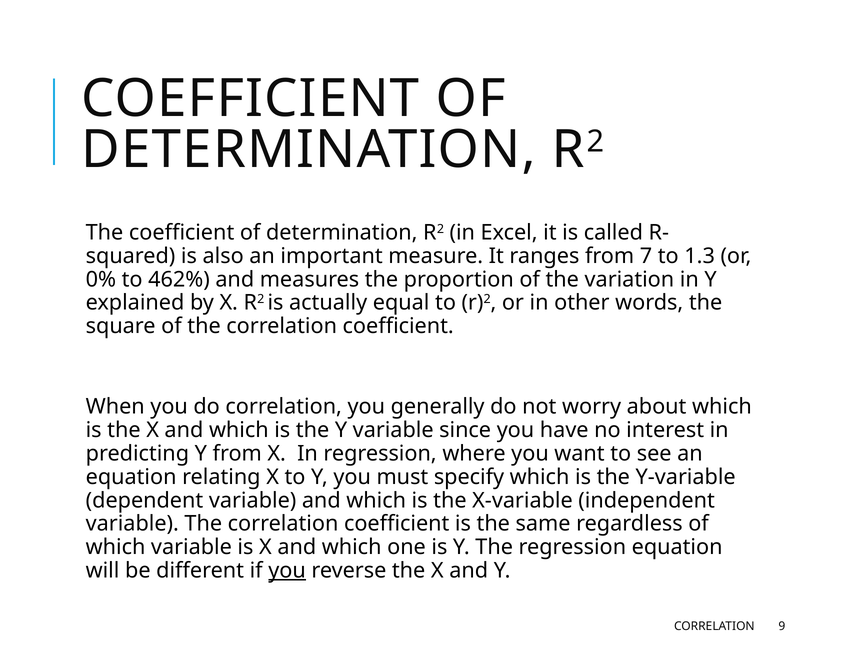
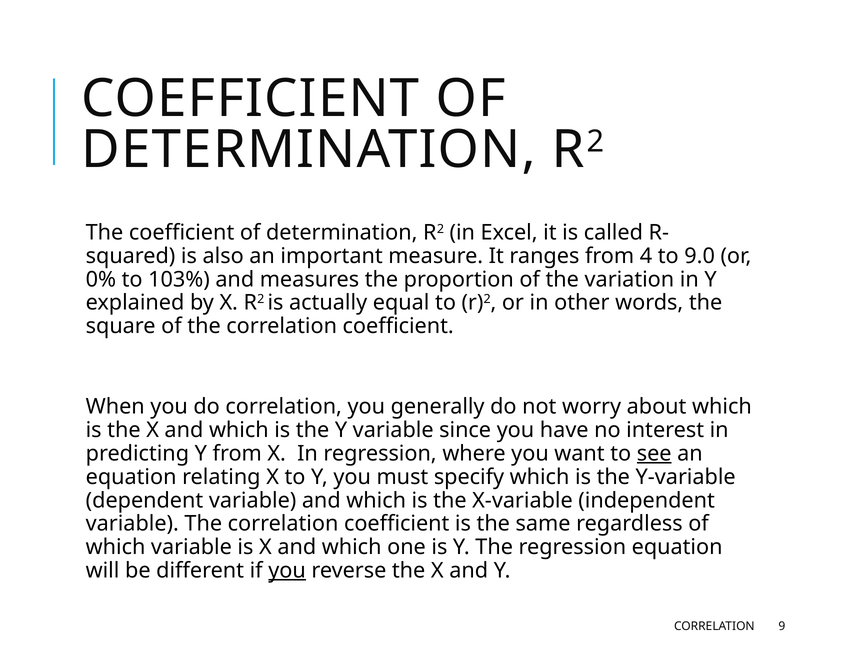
7: 7 -> 4 (646, 256)
1.3: 1.3 -> 9.0 (700, 256)
462%: 462% -> 103% (179, 279)
see underline: none -> present (654, 453)
